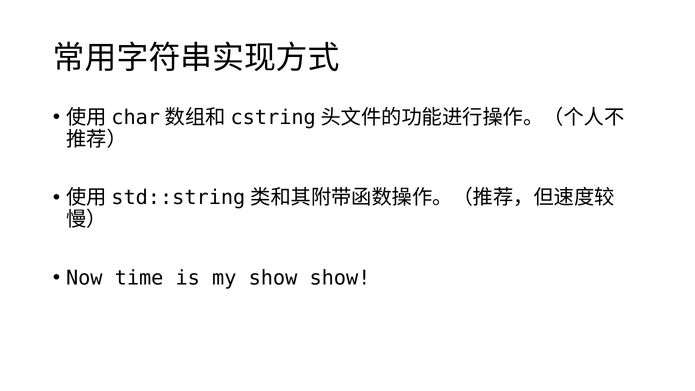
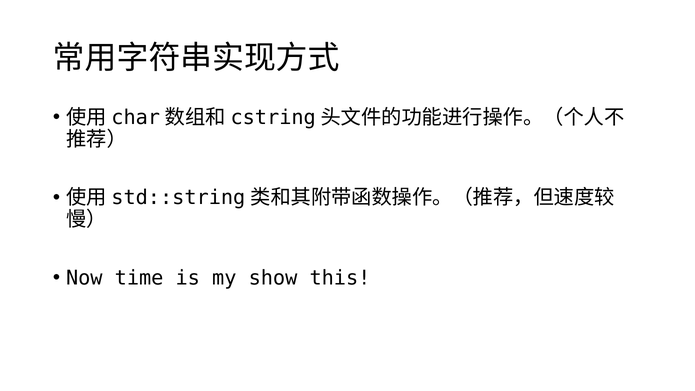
show show: show -> this (340, 278)
